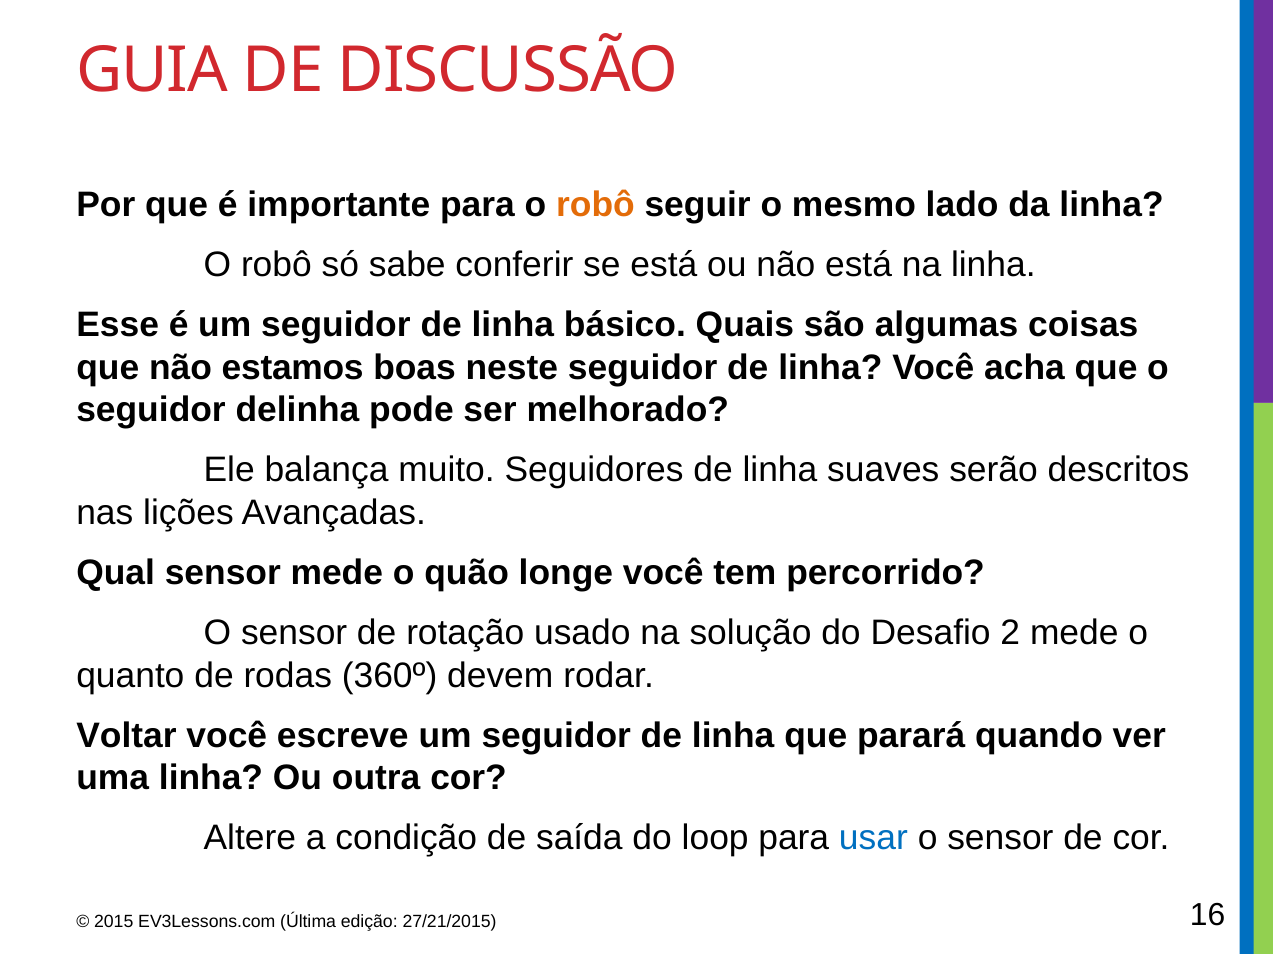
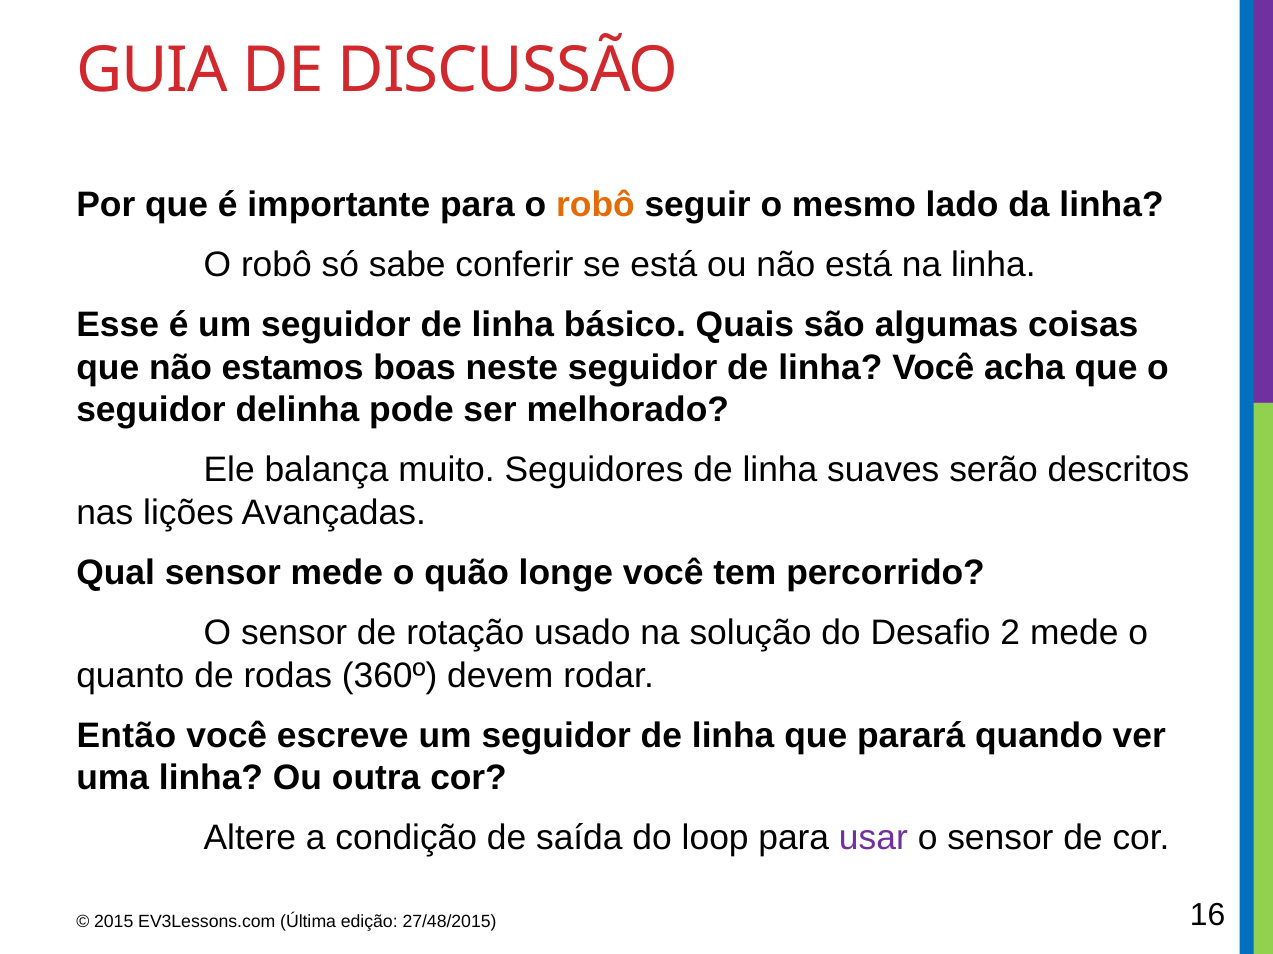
Voltar: Voltar -> Então (126, 736)
usar colour: blue -> purple (873, 839)
27/21/2015: 27/21/2015 -> 27/48/2015 (450, 922)
